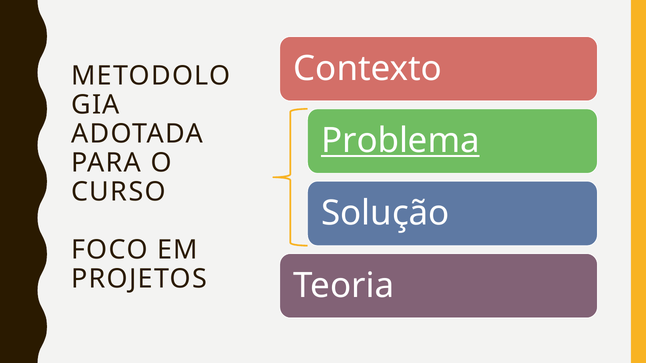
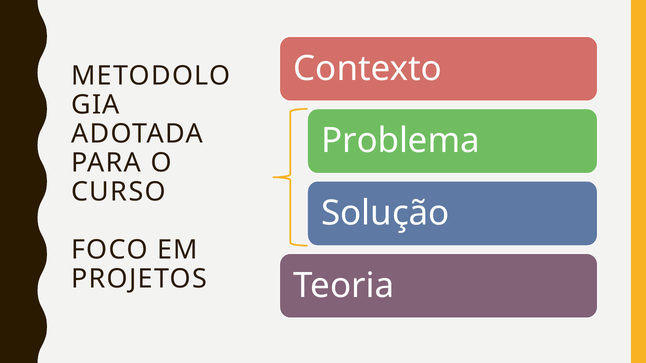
Problema underline: present -> none (400, 141)
